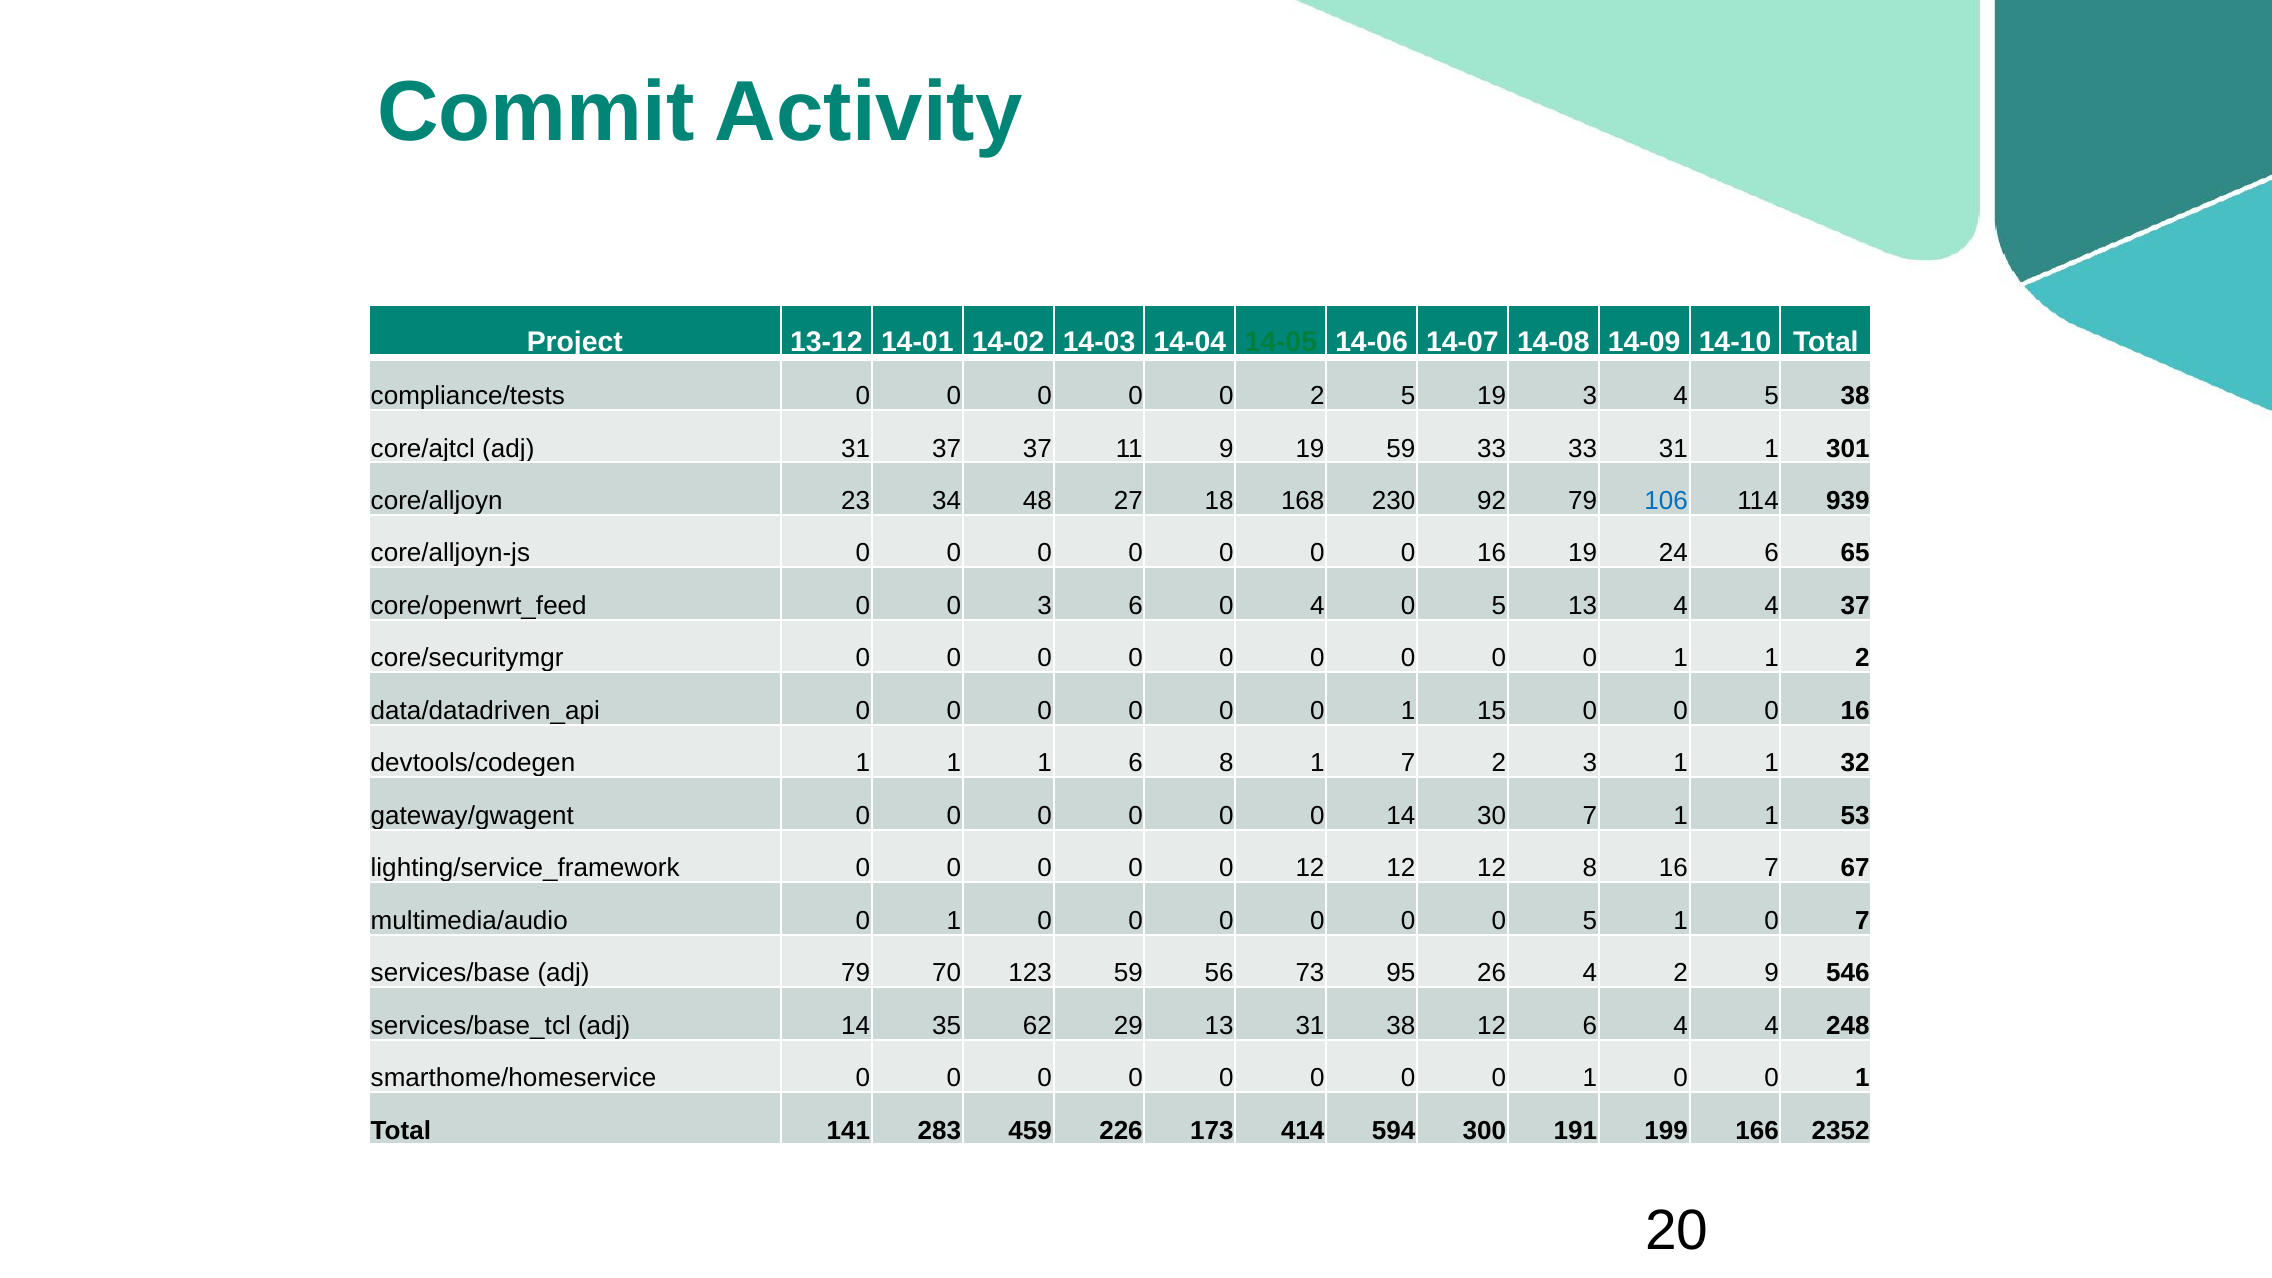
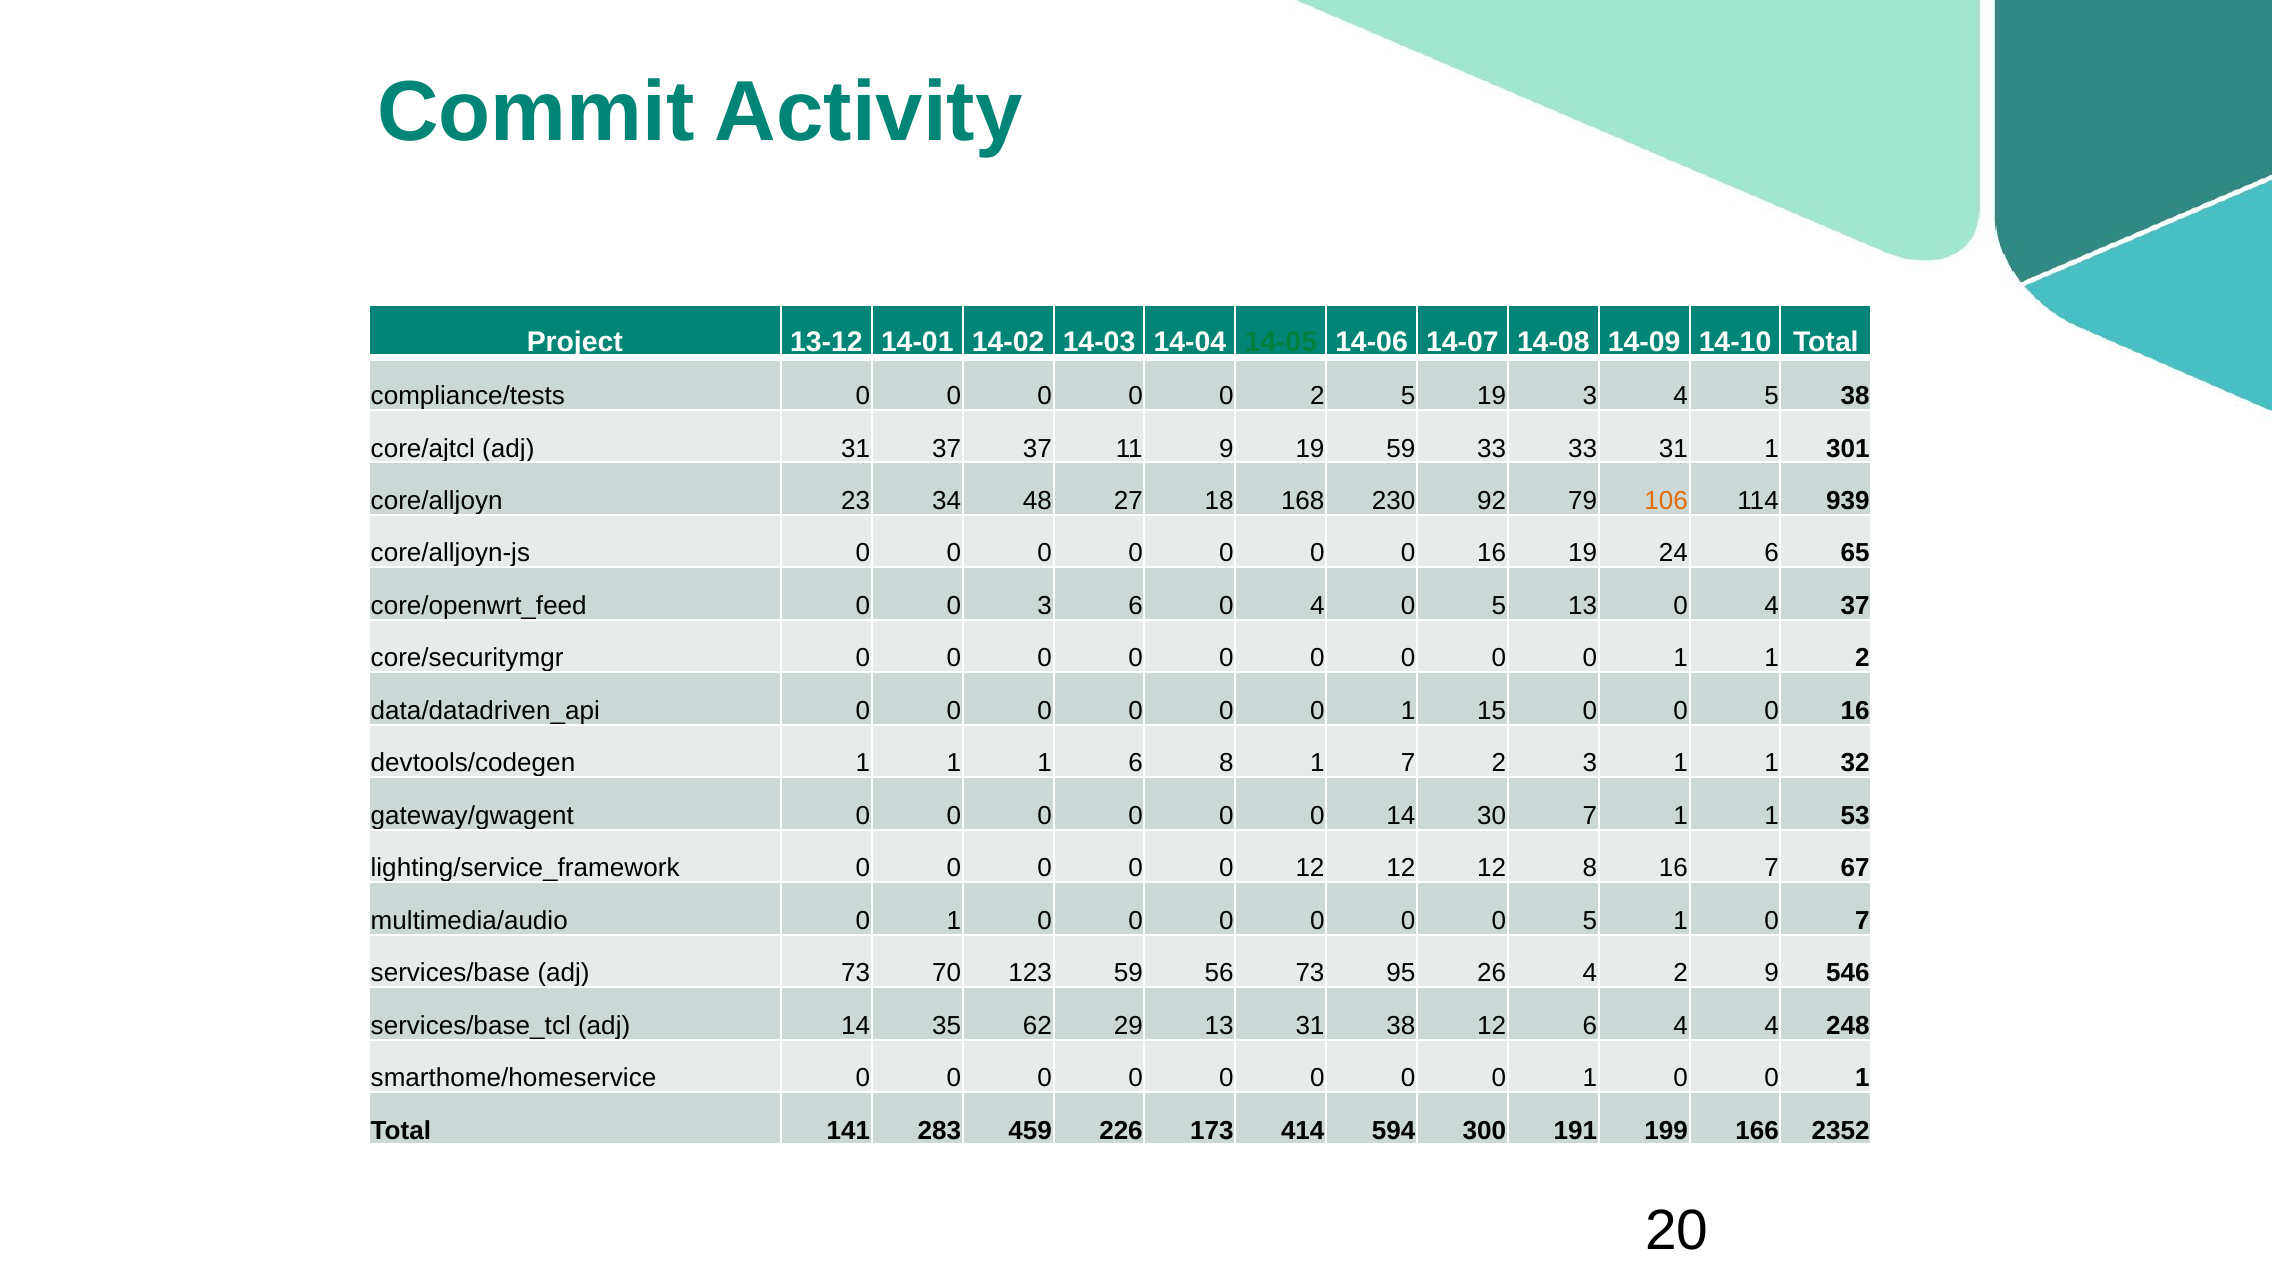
106 colour: blue -> orange (1666, 501)
13 4: 4 -> 0 (1681, 606)
adj 79: 79 -> 73 (856, 973)
